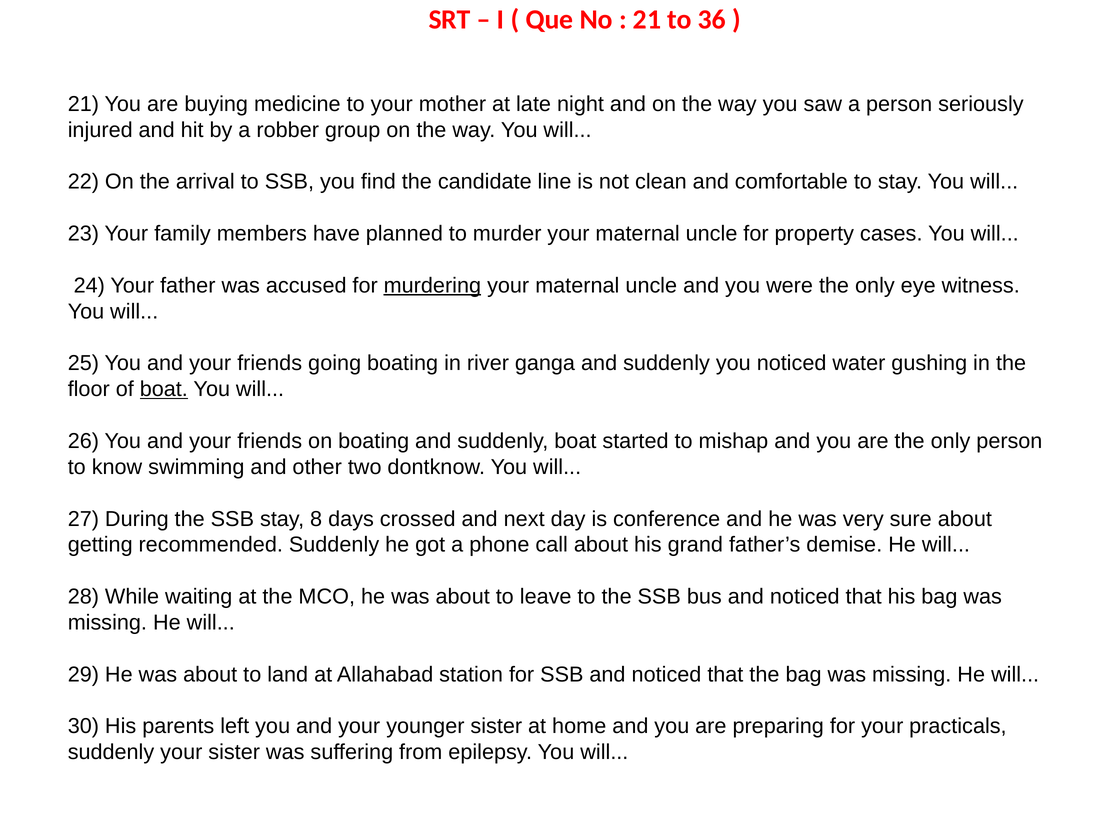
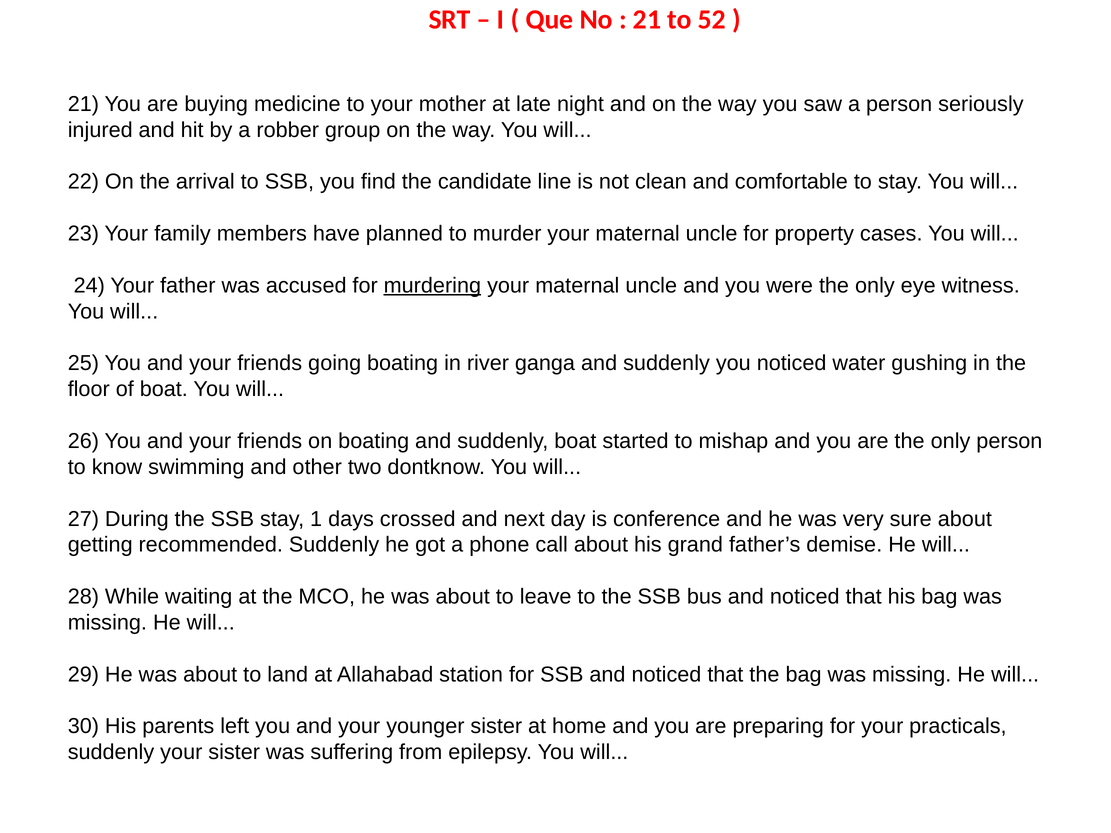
36: 36 -> 52 (712, 20)
boat underline: present -> none (164, 389)
8: 8 -> 1 (316, 519)
